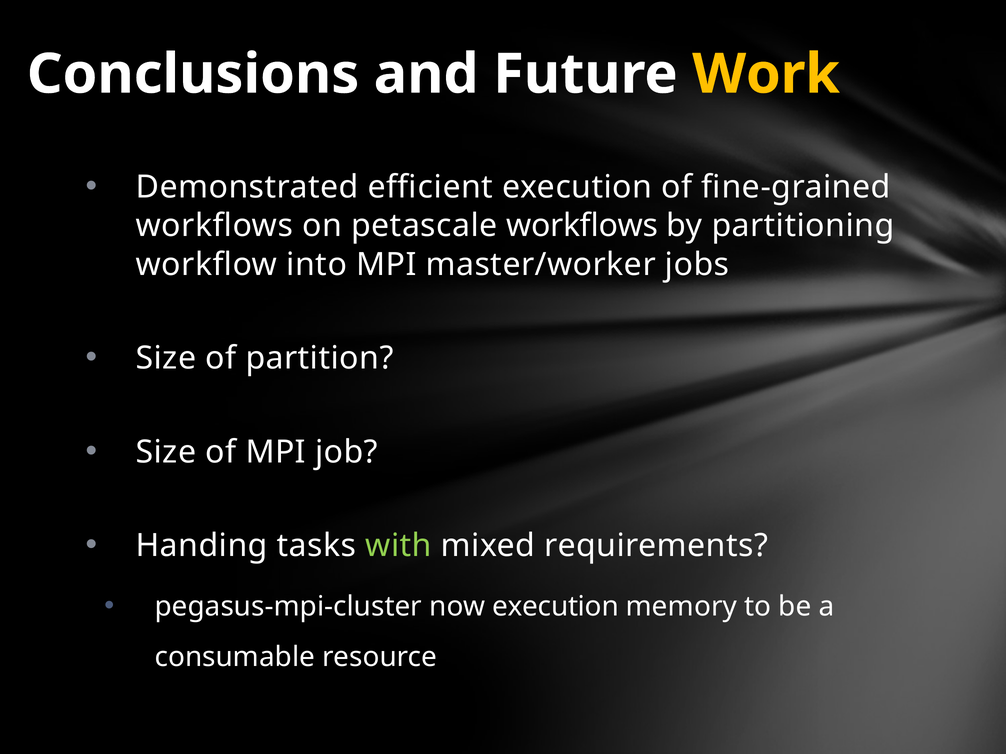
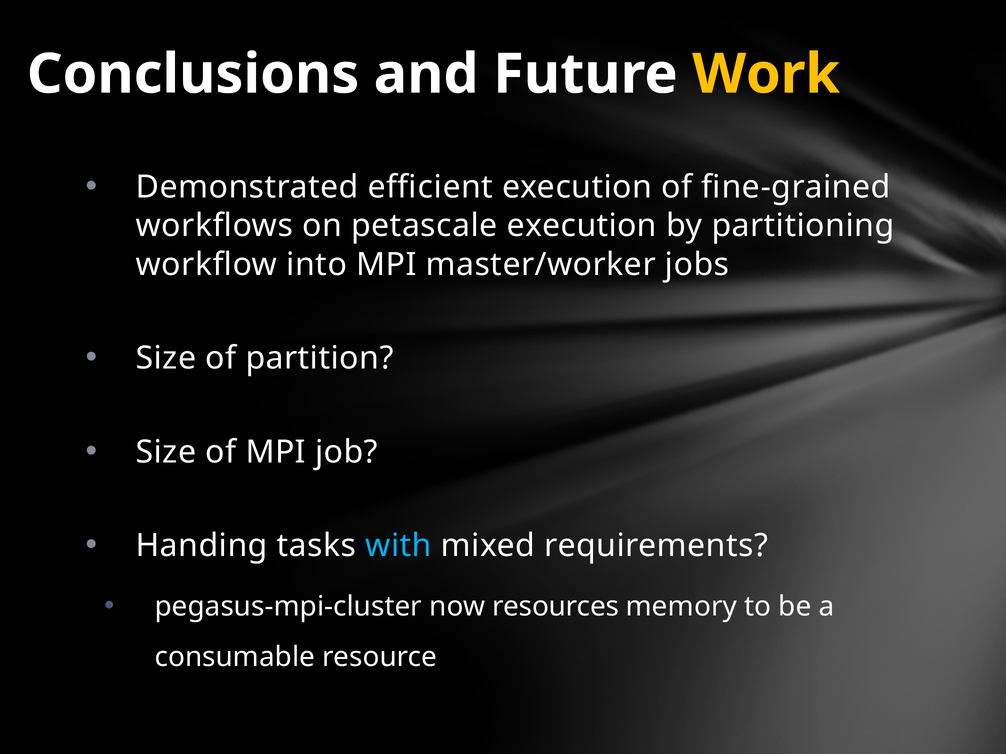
petascale workflows: workflows -> execution (582, 226)
with colour: light green -> light blue (398, 546)
now execution: execution -> resources (556, 607)
